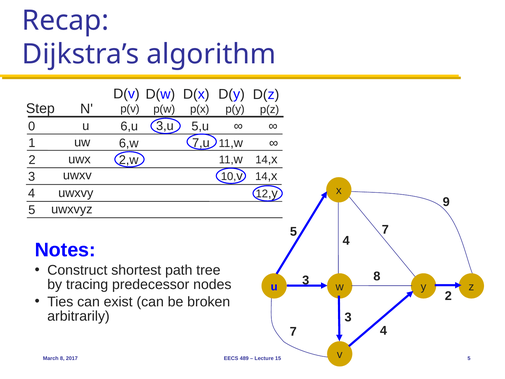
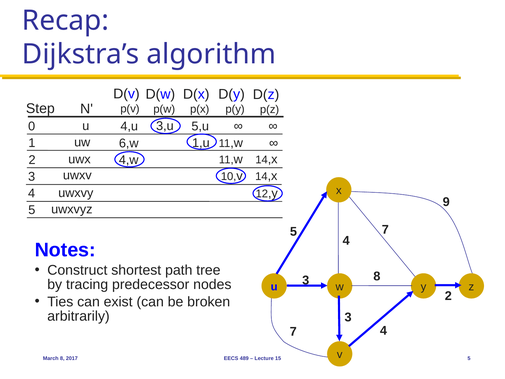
6,u: 6,u -> 4,u (129, 126)
7,u: 7,u -> 1,u (201, 143)
2,w: 2,w -> 4,w (129, 160)
